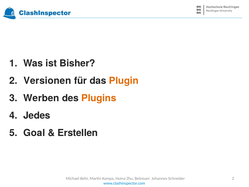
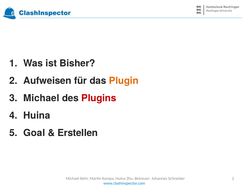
Versionen: Versionen -> Aufweisen (47, 81)
Werben: Werben -> Michael (41, 98)
Plugins colour: orange -> red (99, 98)
Jedes: Jedes -> Huina (37, 115)
